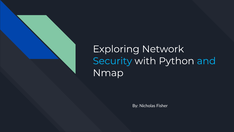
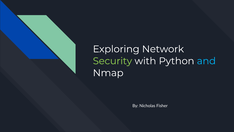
Security colour: light blue -> light green (112, 61)
